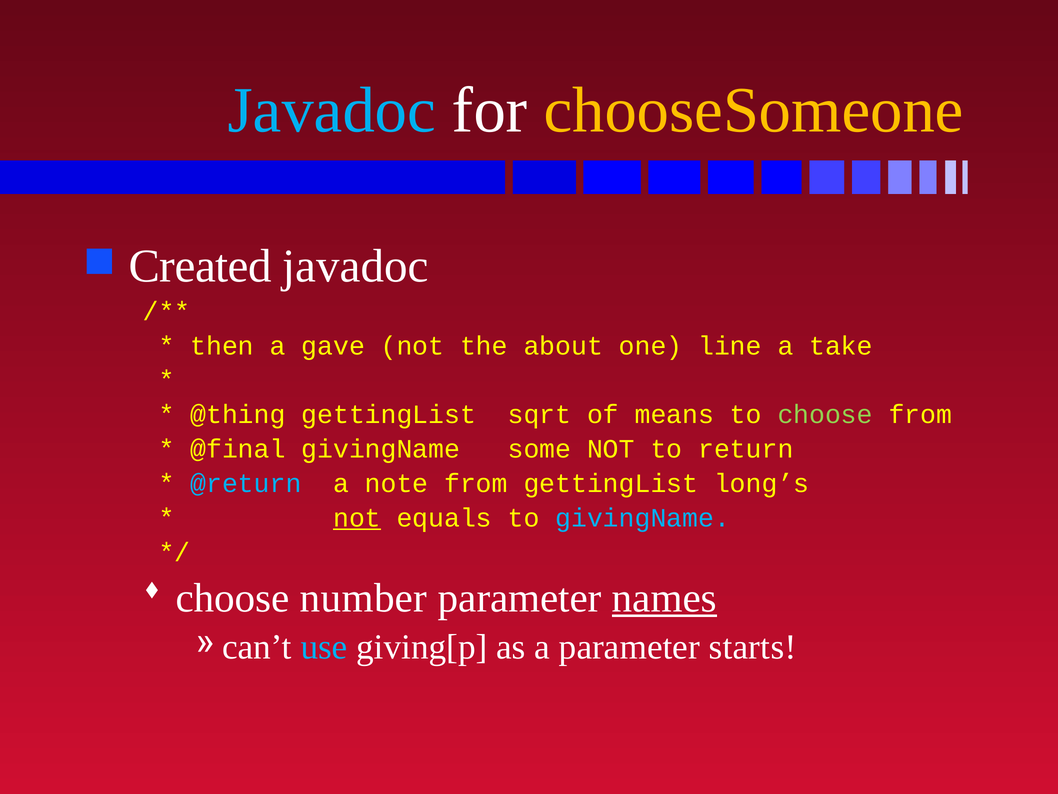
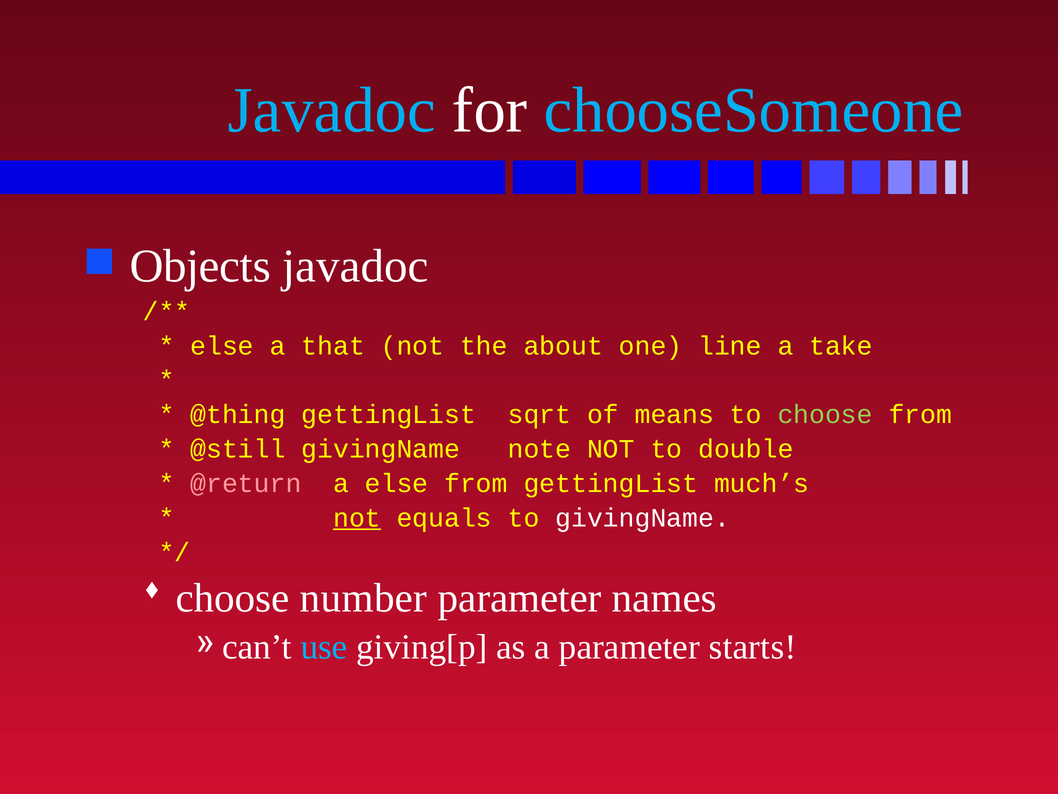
chooseSomeone colour: yellow -> light blue (754, 110)
Created: Created -> Objects (200, 266)
then: then -> else (222, 346)
gave: gave -> that (333, 346)
@final: @final -> @still (238, 449)
some: some -> note (539, 449)
return: return -> double (746, 449)
@return colour: light blue -> pink (246, 483)
a note: note -> else (397, 483)
long’s: long’s -> much’s (762, 483)
givingName colour: light blue -> white (643, 518)
names underline: present -> none (664, 598)
